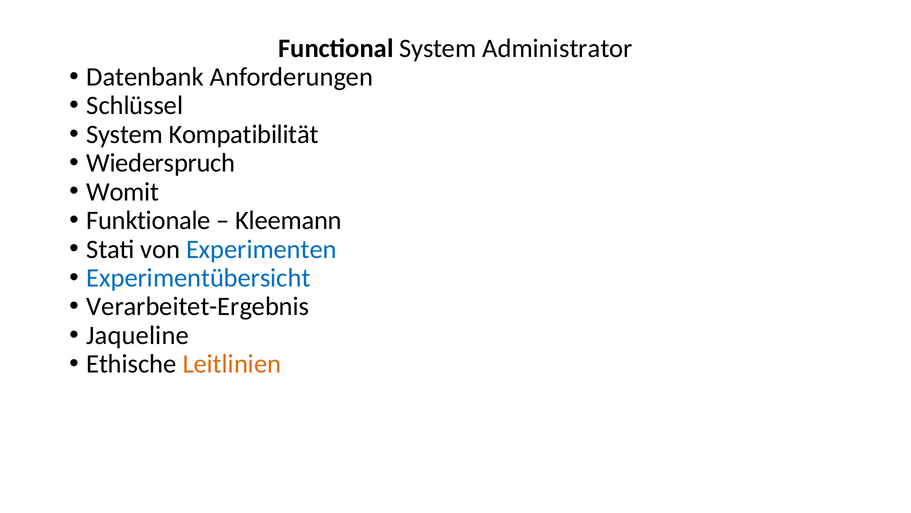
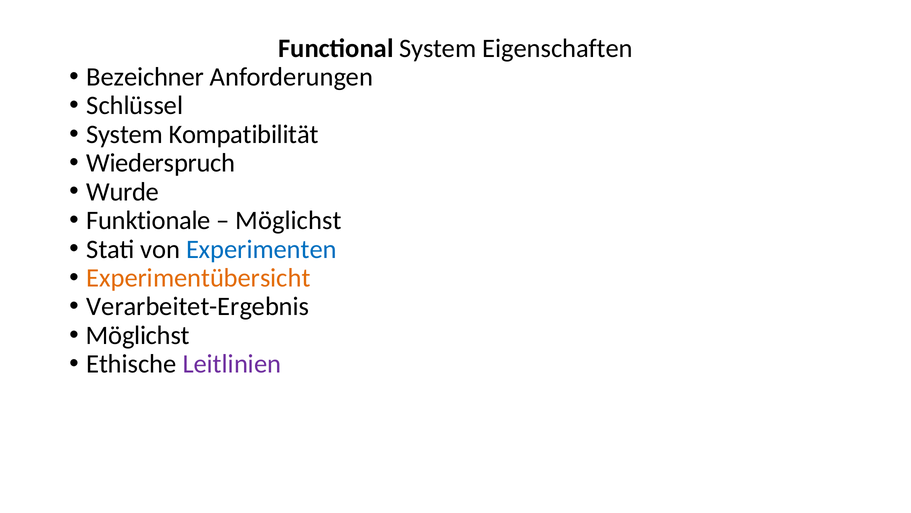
Administrator: Administrator -> Eigenschaften (557, 48)
Datenbank: Datenbank -> Bezeichner (145, 77)
Womit: Womit -> Wurde (123, 192)
Kleemann: Kleemann -> Möglichst (288, 220)
Experimentübersicht colour: blue -> orange (198, 278)
Jaqueline: Jaqueline -> Möglichst (138, 335)
Leitlinien colour: orange -> purple (232, 364)
